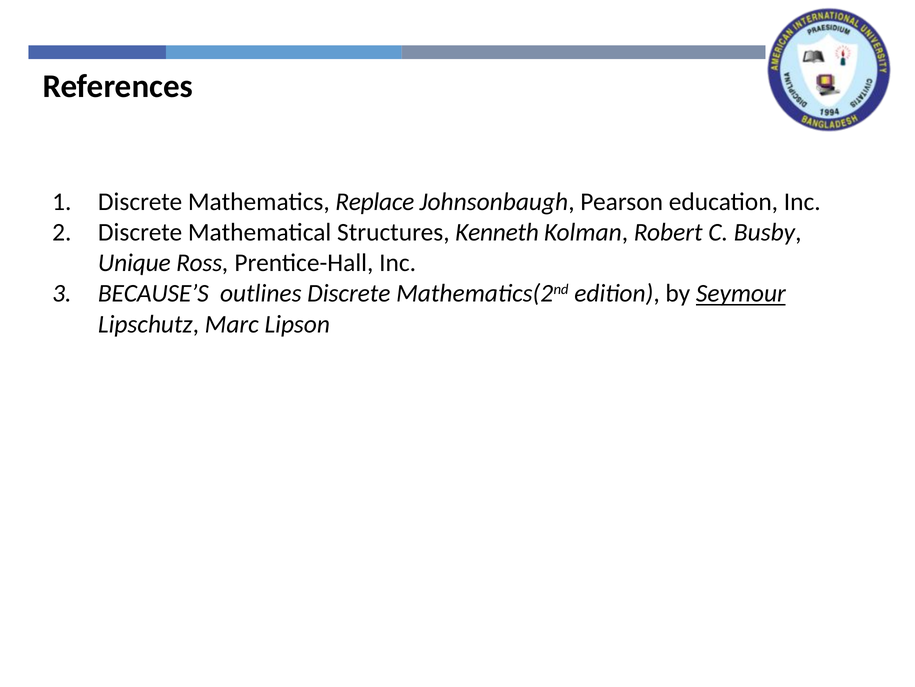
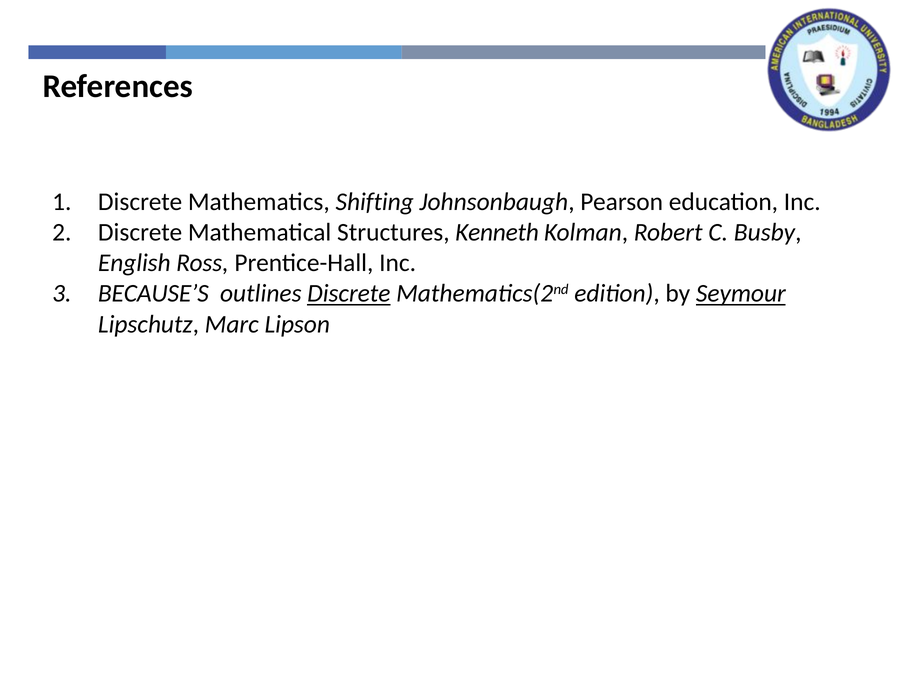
Replace: Replace -> Shifting (375, 202)
Unique: Unique -> English (134, 263)
Discrete underline: none -> present (349, 293)
